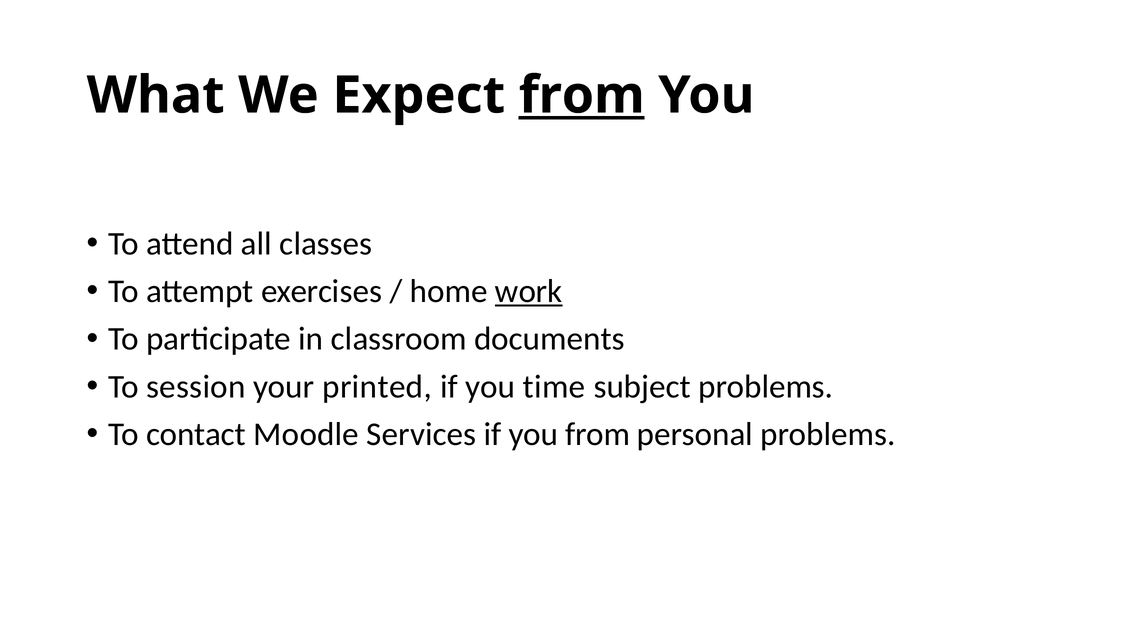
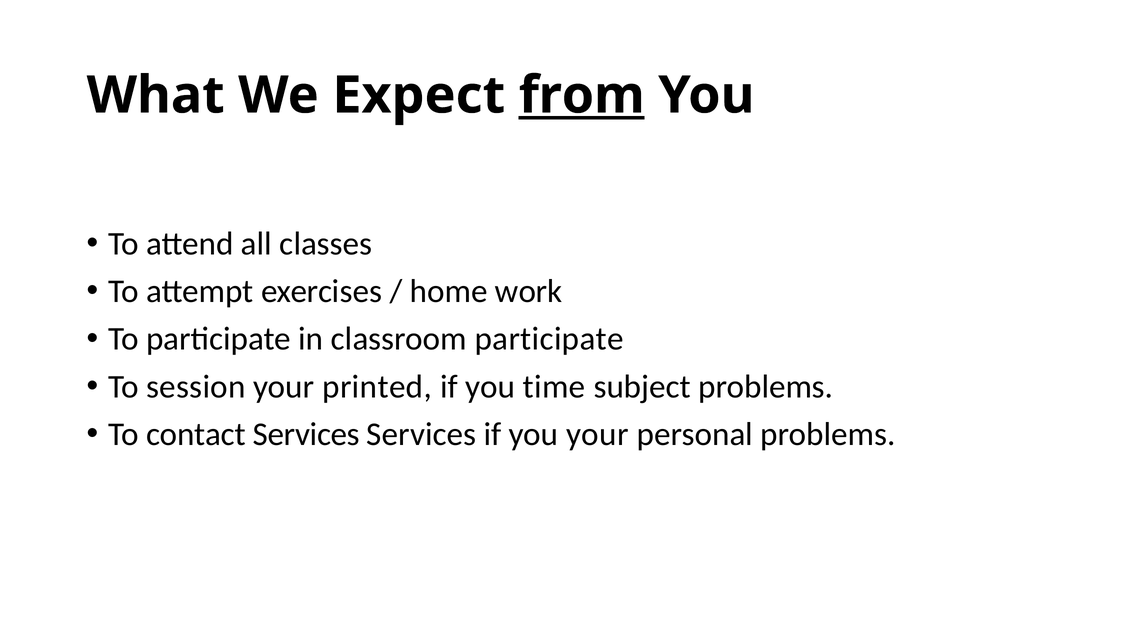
work underline: present -> none (529, 292)
classroom documents: documents -> participate (549, 339)
contact Moodle: Moodle -> Services (306, 435)
you from: from -> your (597, 435)
